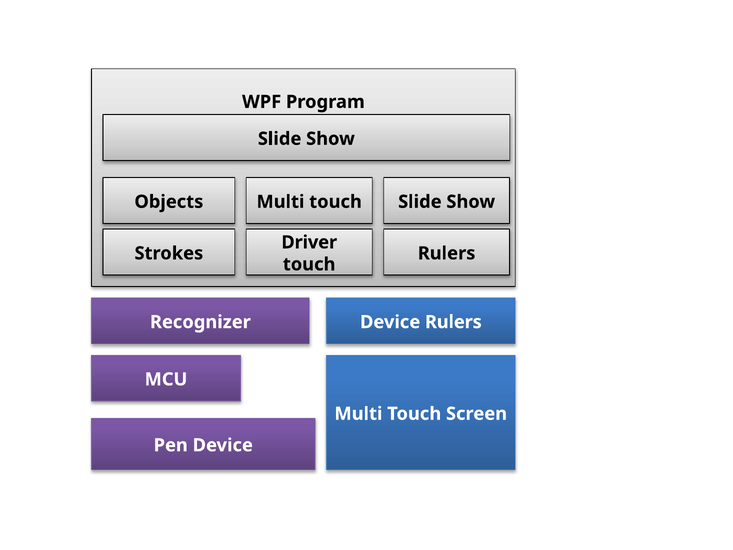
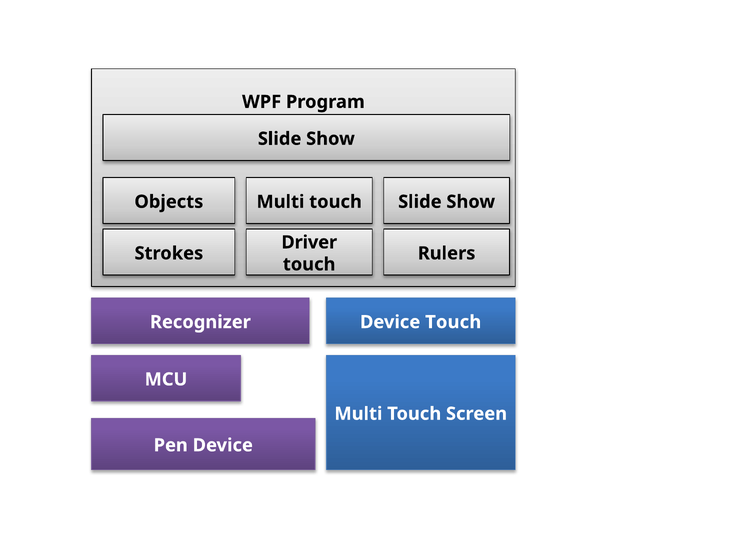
Device Rulers: Rulers -> Touch (453, 322)
